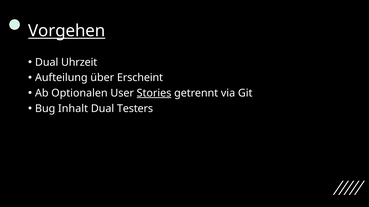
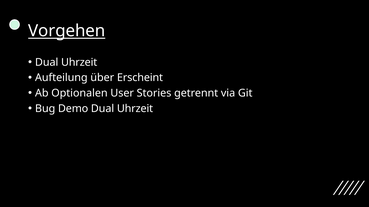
Stories underline: present -> none (154, 93)
Inhalt: Inhalt -> Demo (73, 109)
Testers: Testers -> Uhrzeit (135, 109)
